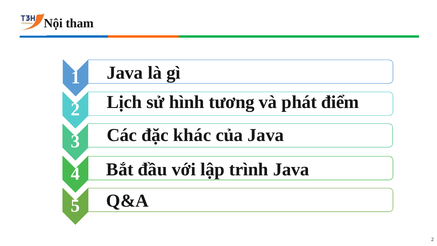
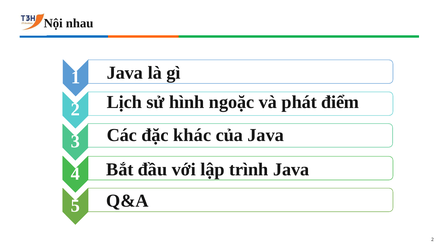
tham: tham -> nhau (80, 23)
tương: tương -> ngoặc (232, 102)
